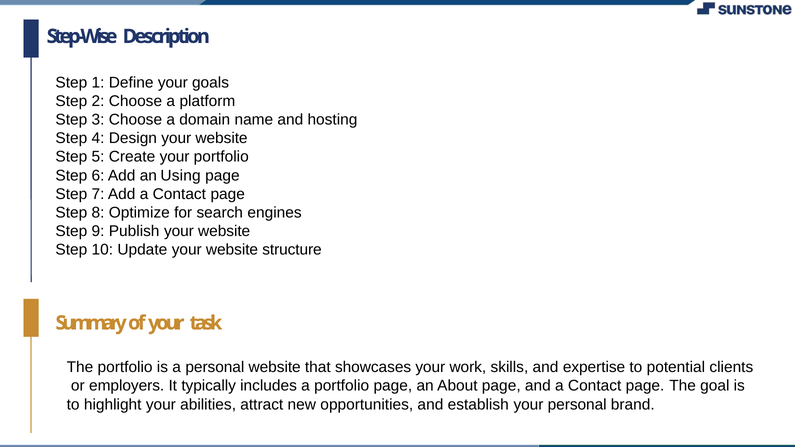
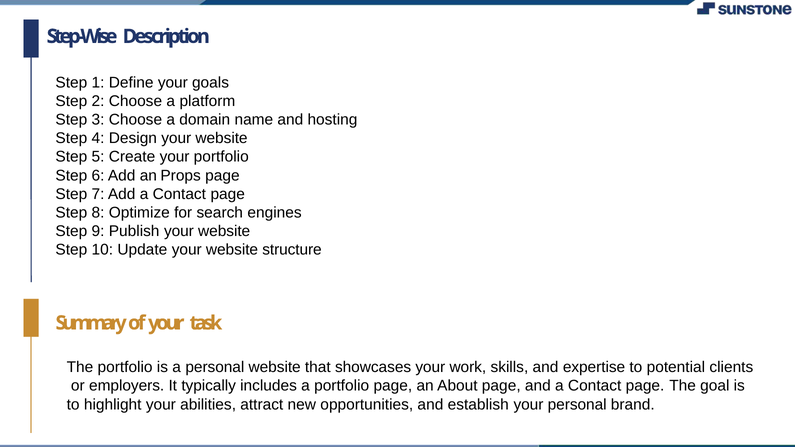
Using: Using -> Props (181, 176)
